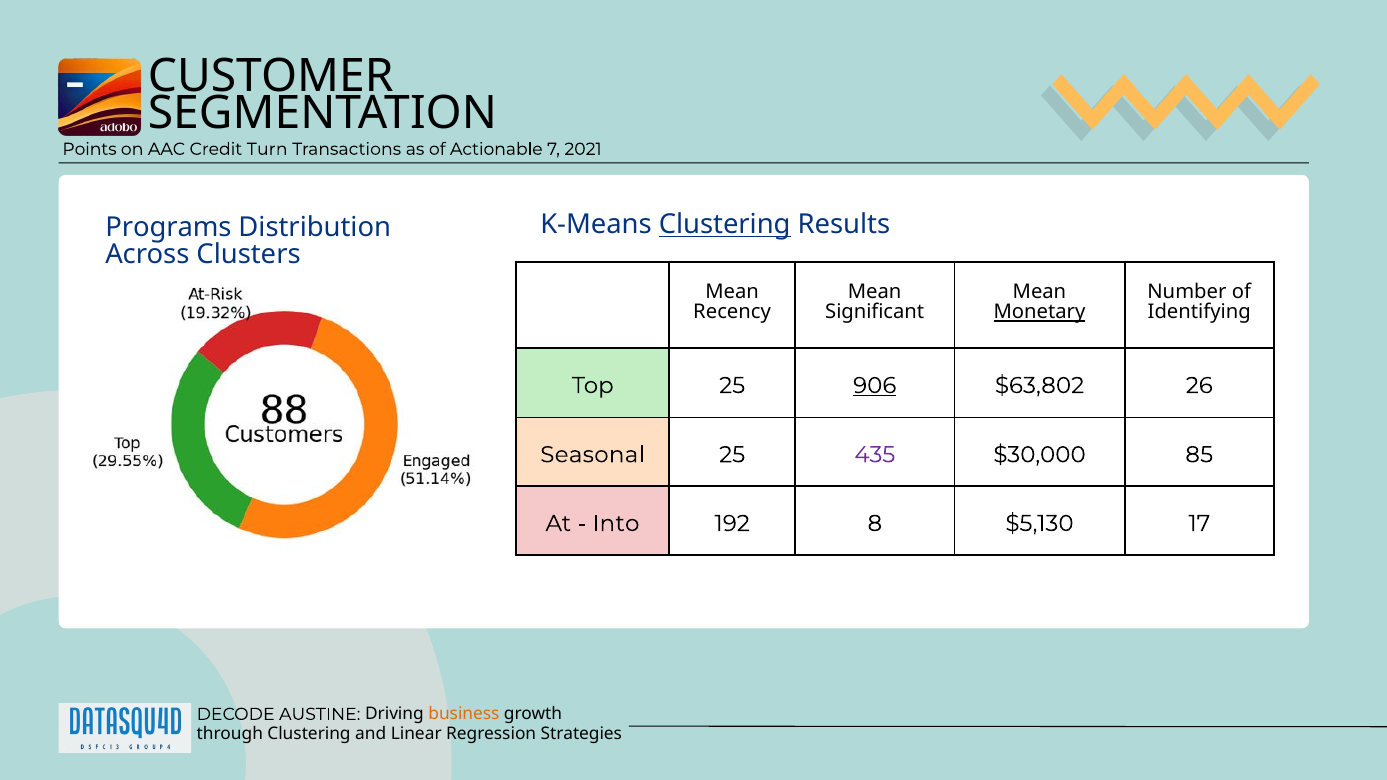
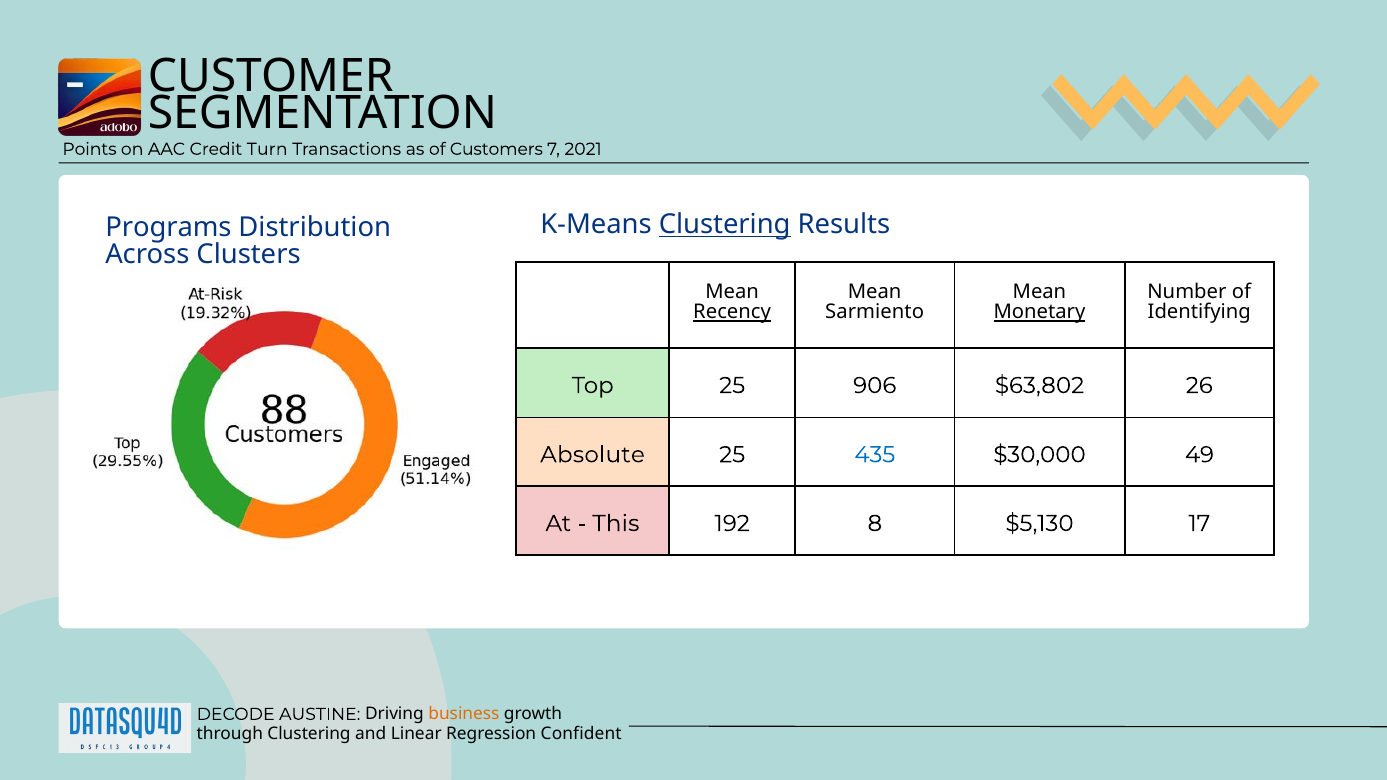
Actionable: Actionable -> Customers (496, 149)
Recency underline: none -> present (732, 312)
Significant: Significant -> Sarmiento (875, 312)
906 underline: present -> none (875, 386)
Seasonal: Seasonal -> Absolute (593, 455)
435 colour: purple -> blue (875, 455)
85: 85 -> 49 (1199, 455)
Into: Into -> This (616, 524)
Strategies: Strategies -> Confident (581, 734)
